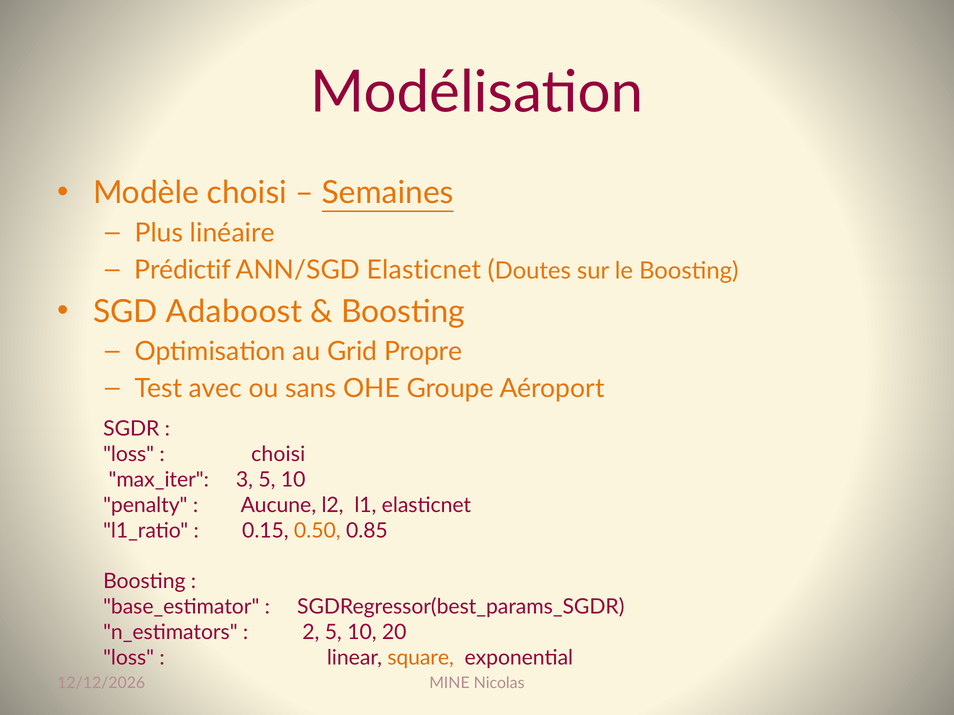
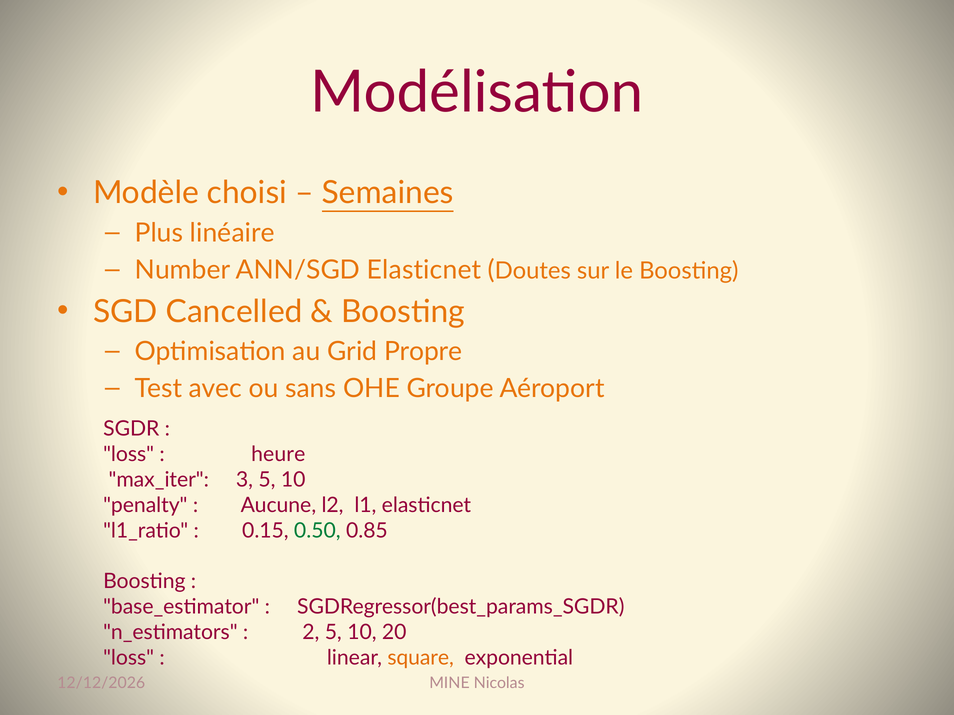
Prédictif: Prédictif -> Number (182, 270)
Adaboost: Adaboost -> Cancelled (234, 312)
choisi: choisi -> heure (278, 455)
0.50 colour: orange -> green (317, 531)
